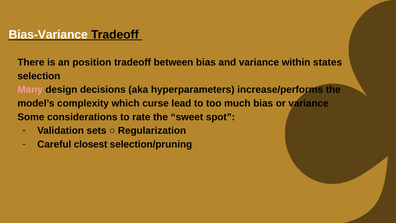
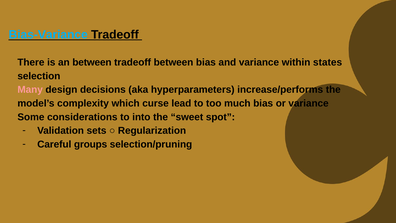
Bias-Variance colour: white -> light blue (48, 35)
an position: position -> between (92, 62)
rate: rate -> into (141, 117)
closest: closest -> groups (91, 144)
